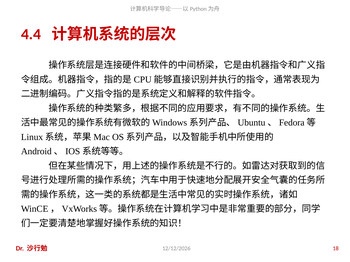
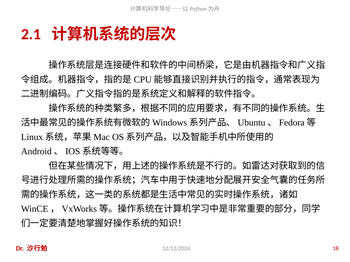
4.4: 4.4 -> 2.1 (31, 34)
